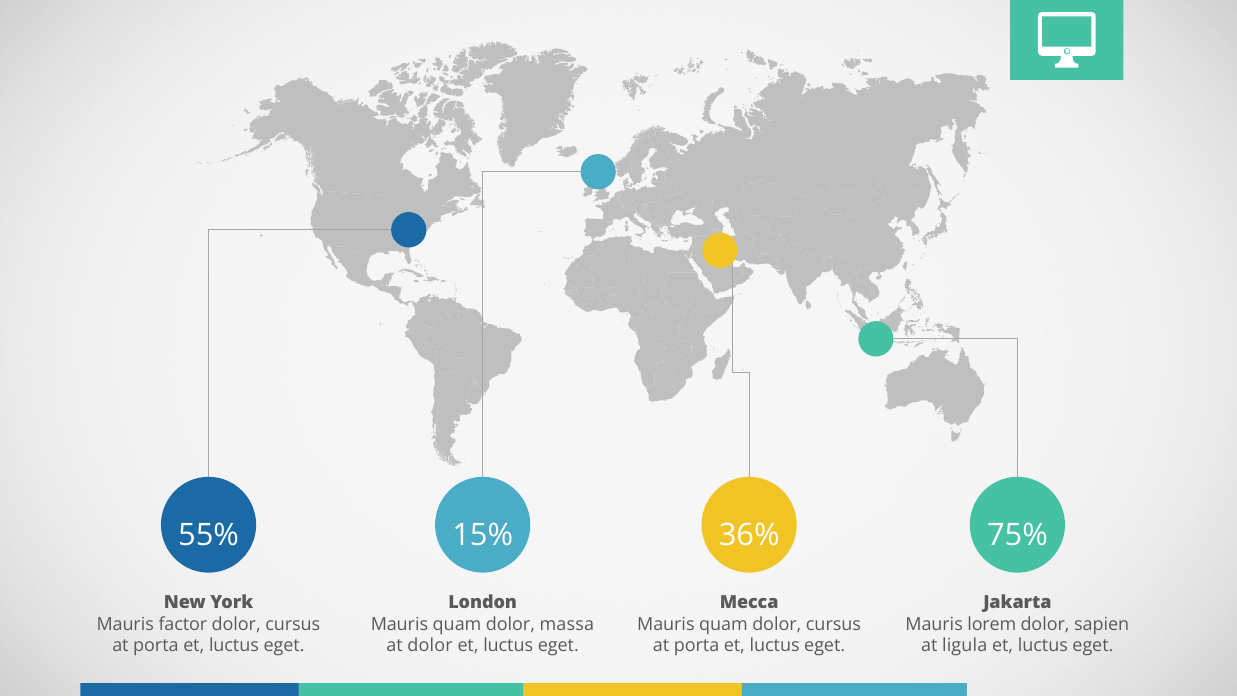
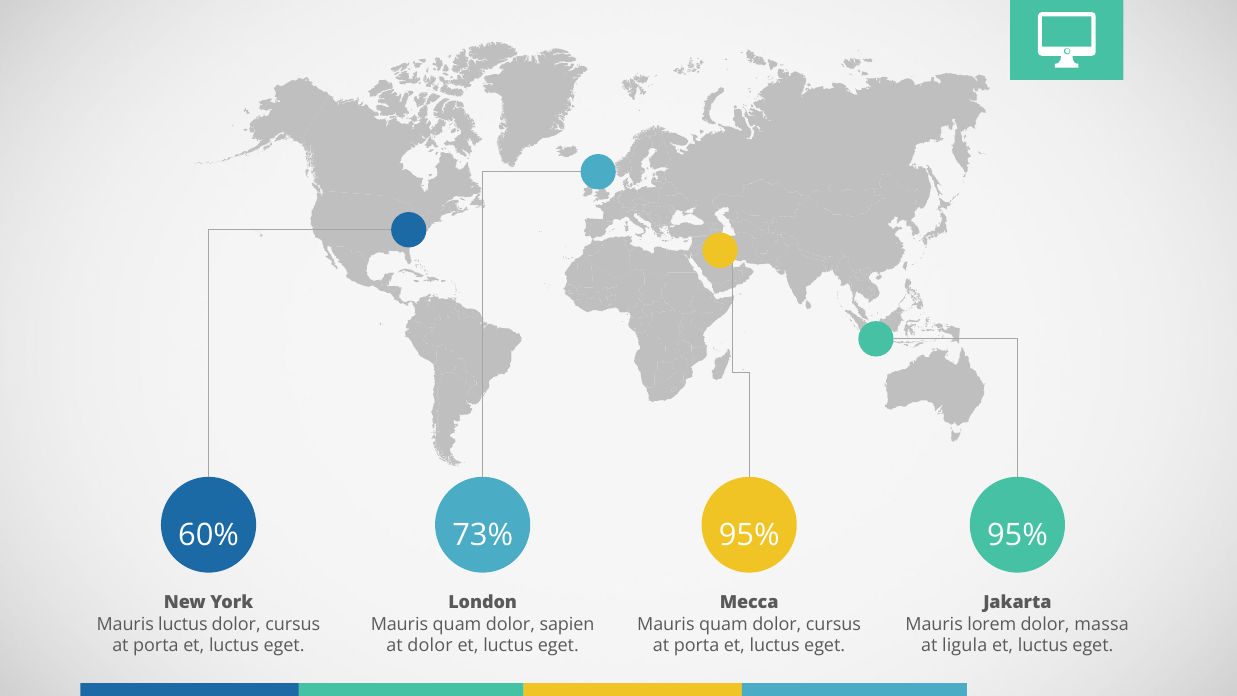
55%: 55% -> 60% (209, 536)
15%: 15% -> 73% (483, 536)
36%: 36% -> 95% (749, 536)
75%: 75% -> 95% (1017, 536)
Mauris factor: factor -> luctus (183, 624)
massa: massa -> sapien (567, 624)
sapien: sapien -> massa (1102, 624)
